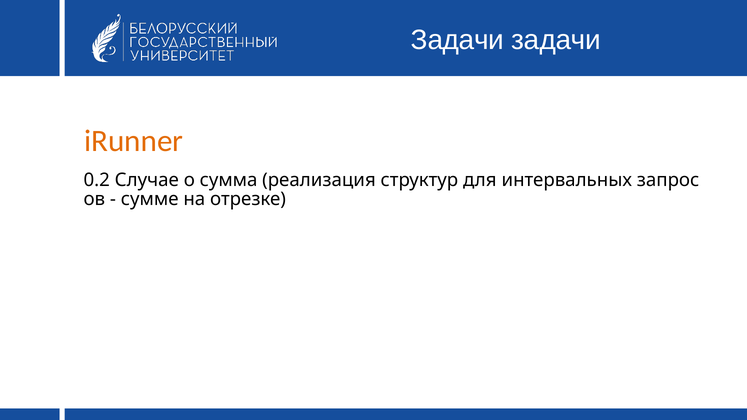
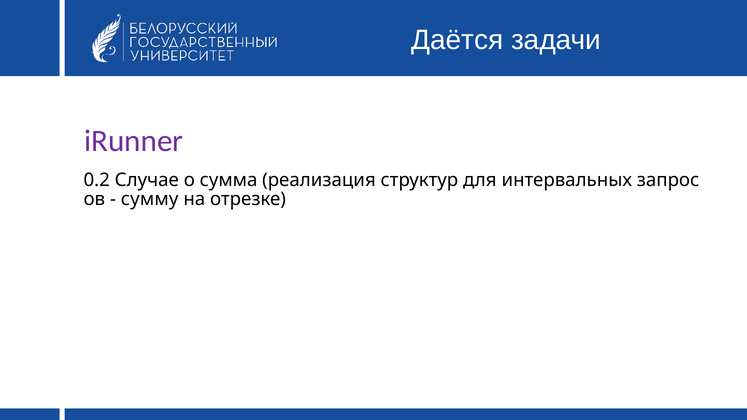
Задачи: Задачи -> Даётся (457, 40)
iRunner colour: orange -> purple (134, 141)
сумме: сумме -> сумму (150, 199)
